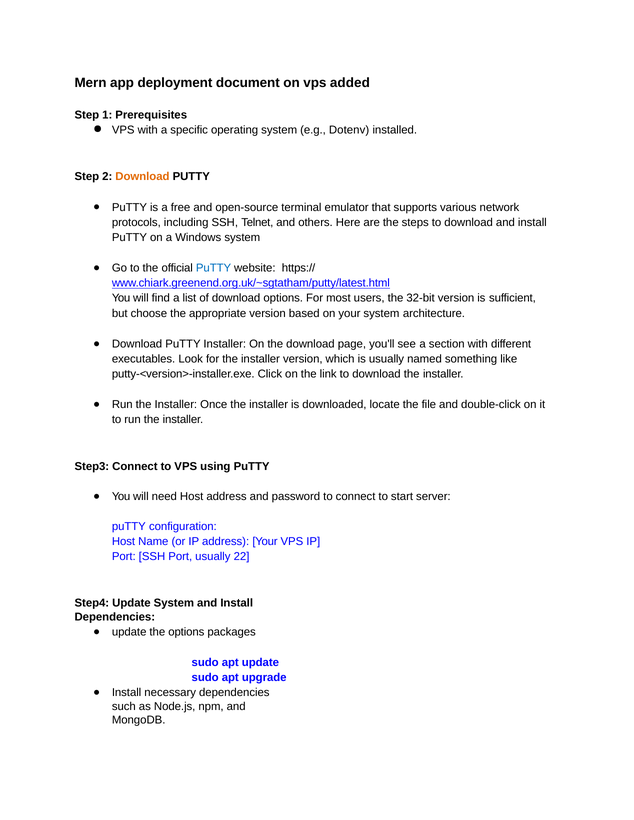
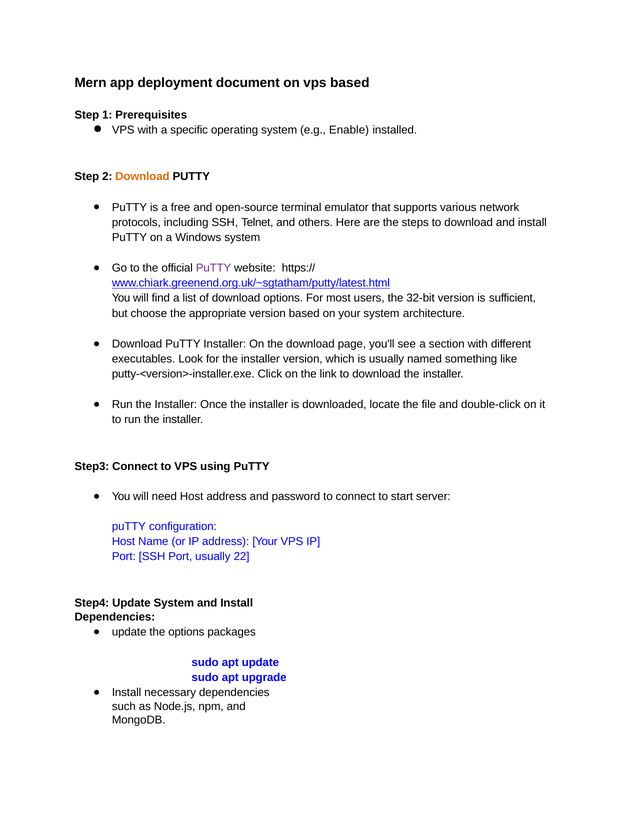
vps added: added -> based (350, 83)
Dotenv: Dotenv -> Enable (349, 130)
PuTTY colour: blue -> purple (214, 268)
